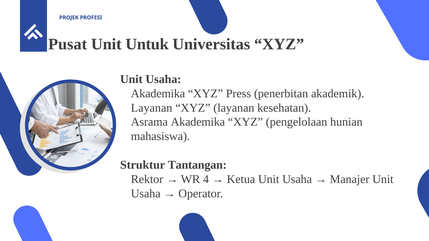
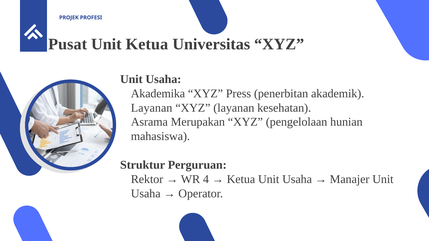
Unit Untuk: Untuk -> Ketua (147, 44)
Asrama Akademika: Akademika -> Merupakan (198, 122)
Tantangan: Tantangan -> Perguruan (197, 165)
